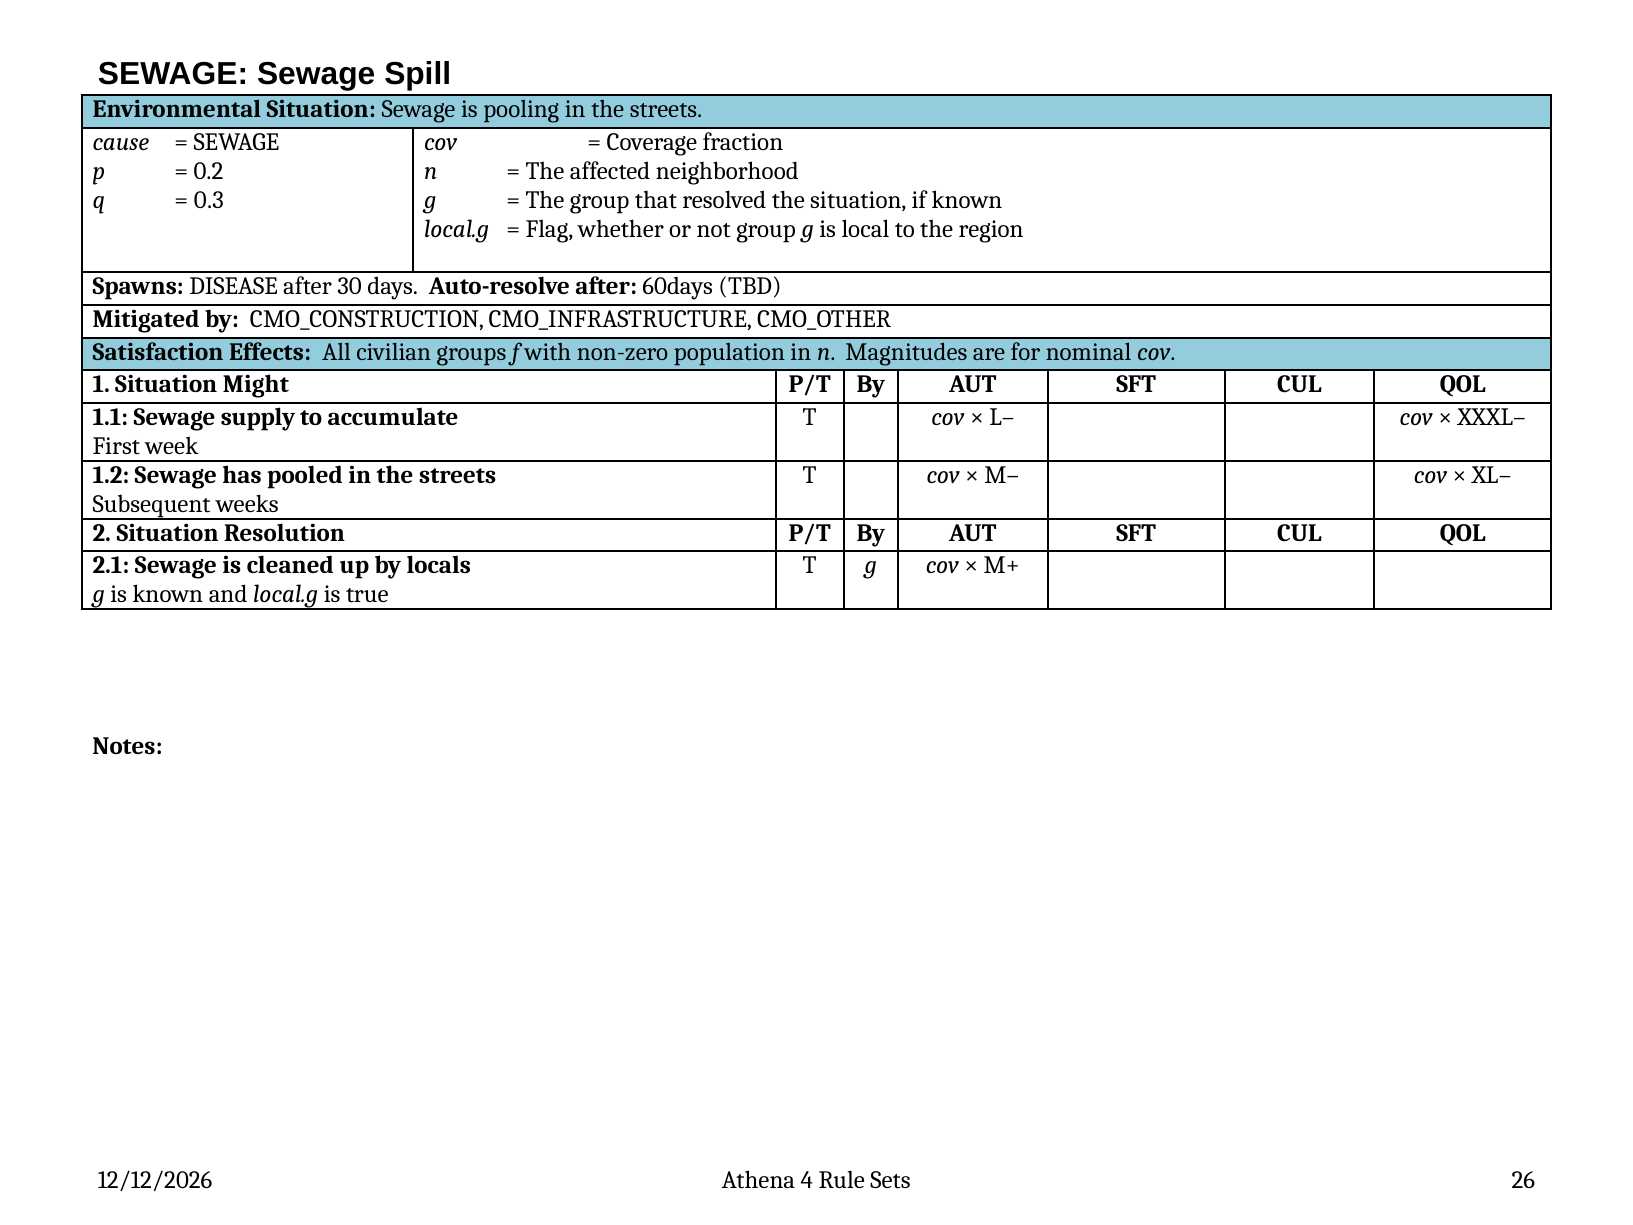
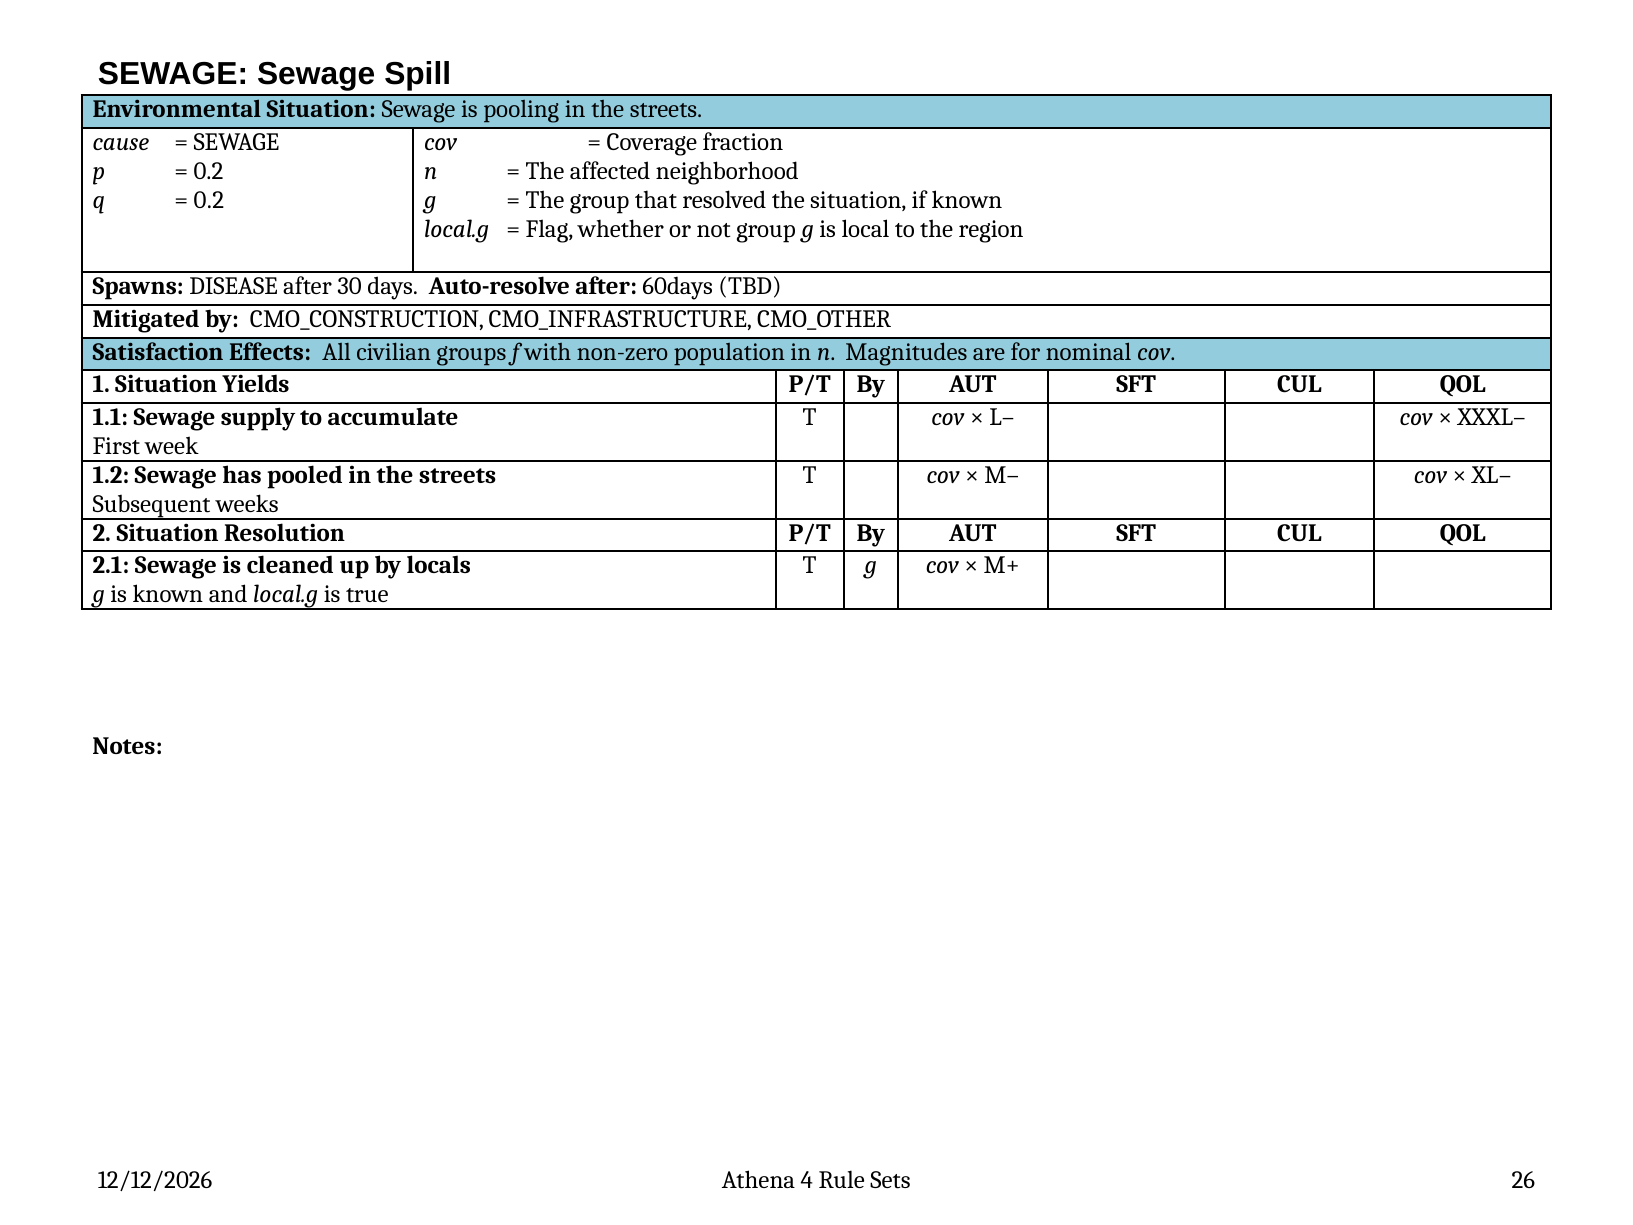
0.3: 0.3 -> 0.2 (209, 200)
Might: Might -> Yields (256, 385)
